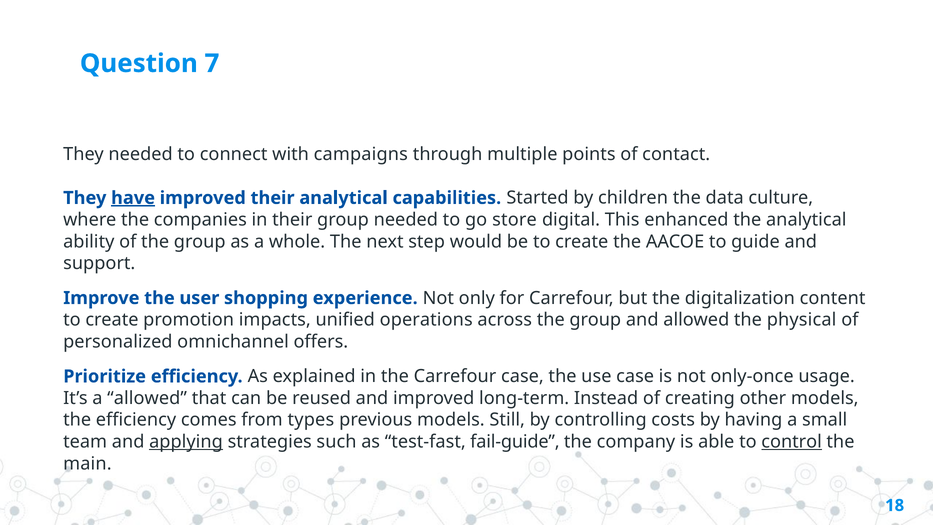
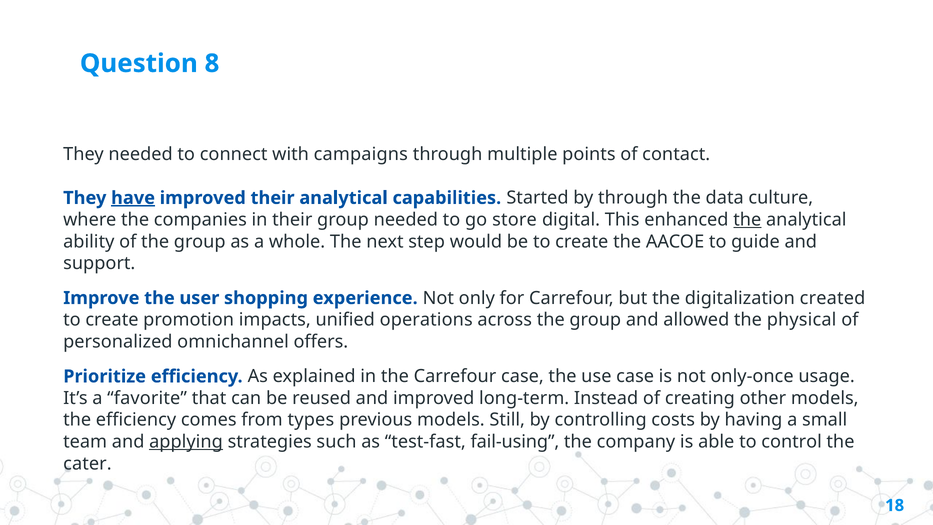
7: 7 -> 8 (212, 63)
by children: children -> through (633, 198)
the underline: none -> present (747, 220)
content: content -> created (833, 298)
a allowed: allowed -> favorite (147, 398)
fail-guide: fail-guide -> fail-using (515, 442)
control underline: present -> none (792, 442)
main: main -> cater (87, 463)
